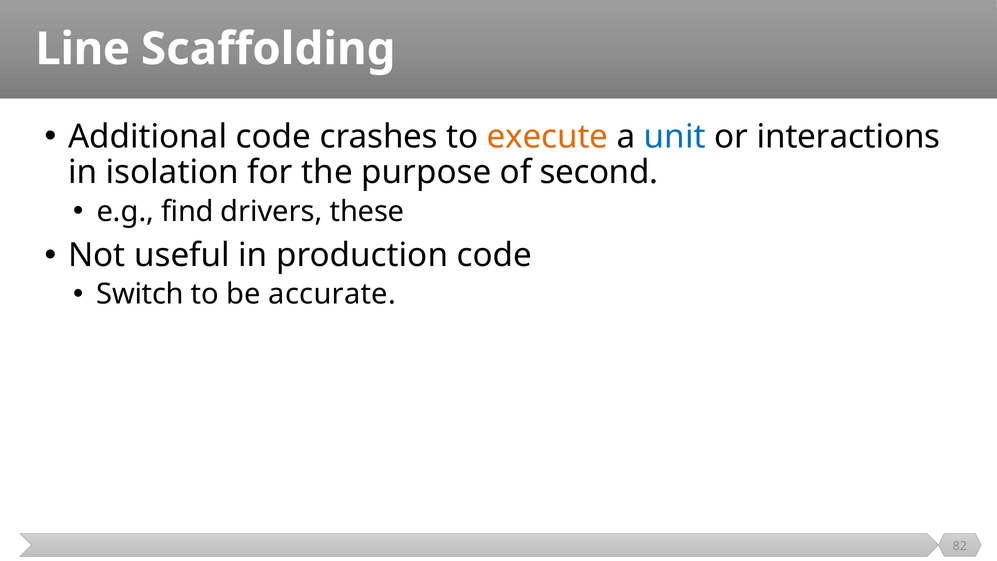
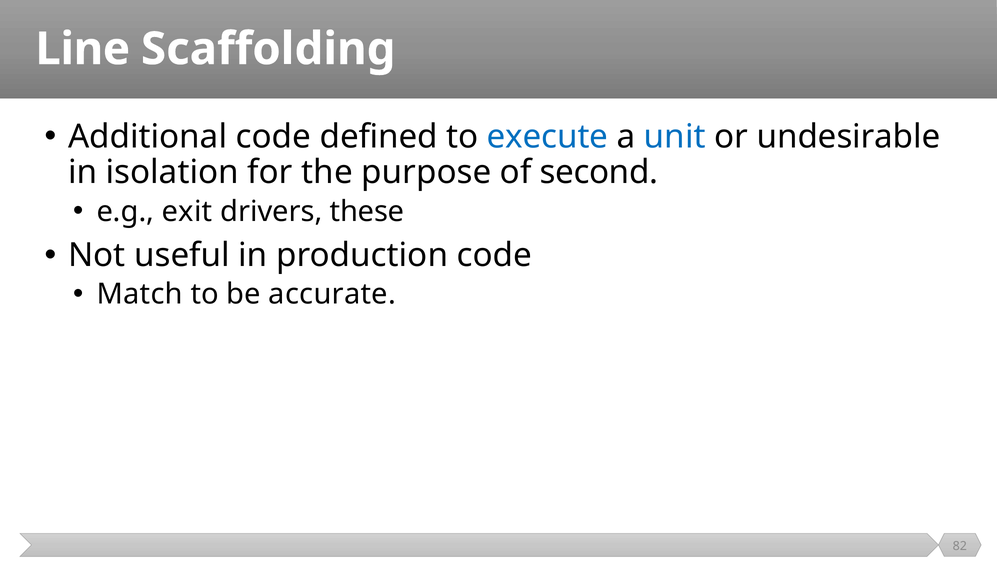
crashes: crashes -> defined (379, 137)
execute colour: orange -> blue (548, 137)
interactions: interactions -> undesirable (849, 137)
find: find -> exit (187, 211)
Switch: Switch -> Match (140, 294)
